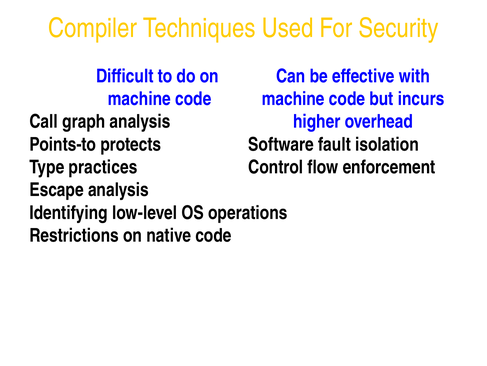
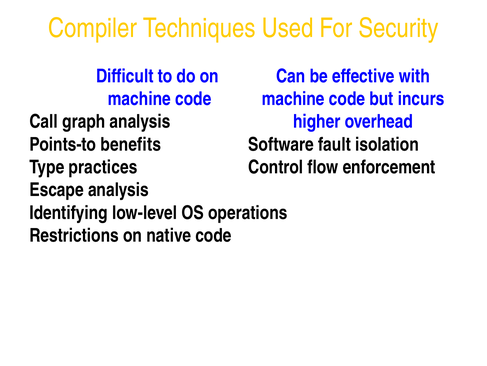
protects: protects -> benefits (131, 144)
